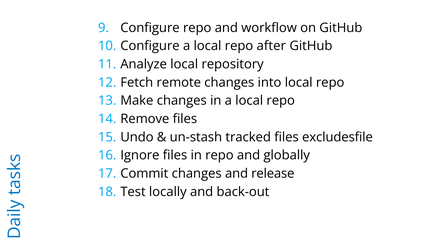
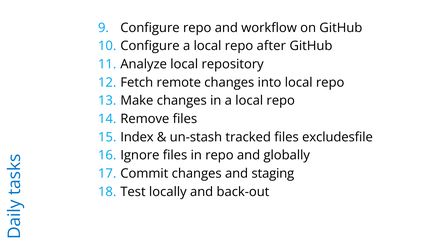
Undo: Undo -> Index (137, 137)
release: release -> staging (273, 173)
